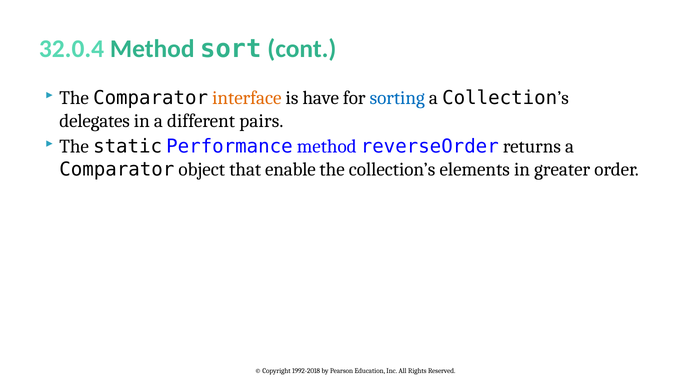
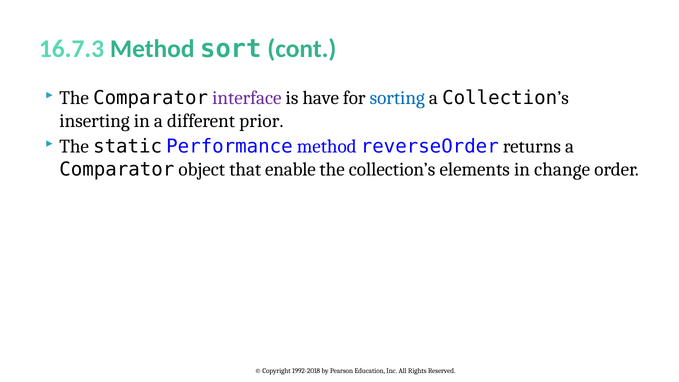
32.0.4: 32.0.4 -> 16.7.3 (72, 49)
interface colour: orange -> purple (247, 98)
delegates: delegates -> inserting (95, 121)
pairs: pairs -> prior (261, 121)
greater: greater -> change (562, 169)
